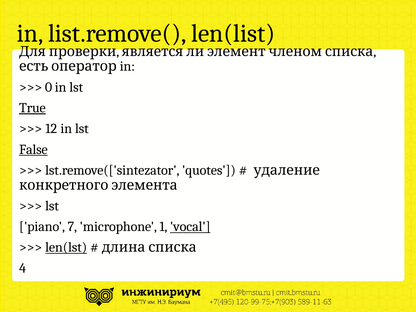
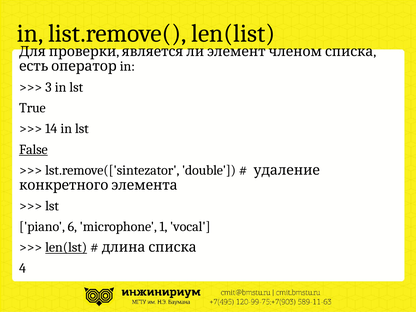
0: 0 -> 3 (48, 87)
True underline: present -> none (32, 108)
12: 12 -> 14 (51, 129)
quotes: quotes -> double (209, 170)
7: 7 -> 6 (72, 227)
vocal underline: present -> none (190, 227)
